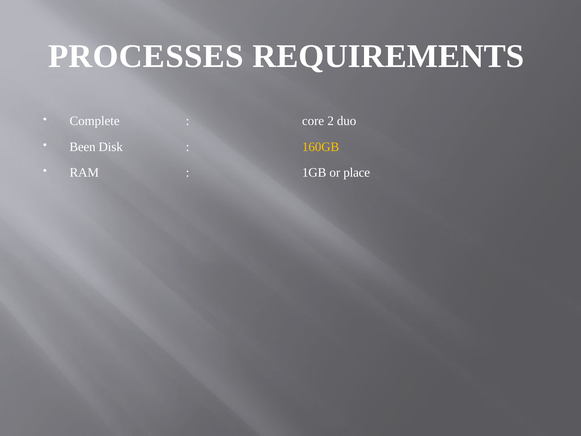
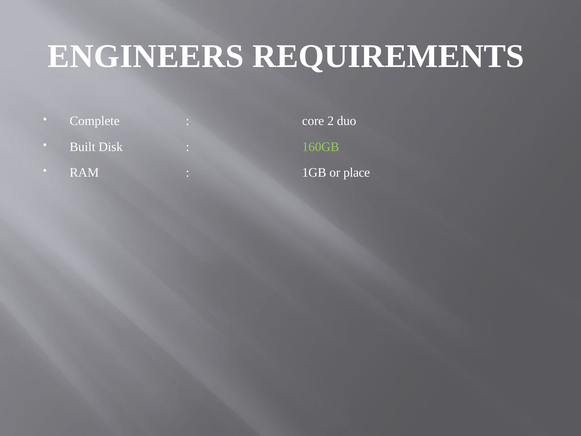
PROCESSES: PROCESSES -> ENGINEERS (146, 56)
Been: Been -> Built (82, 147)
160GB colour: yellow -> light green (321, 147)
